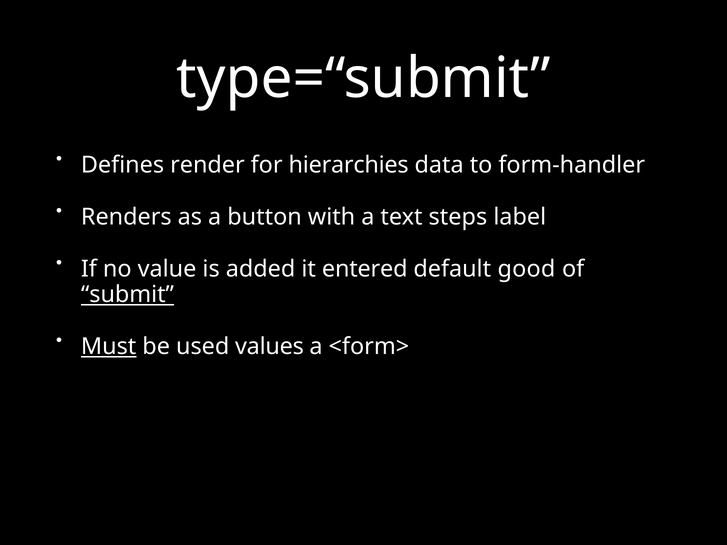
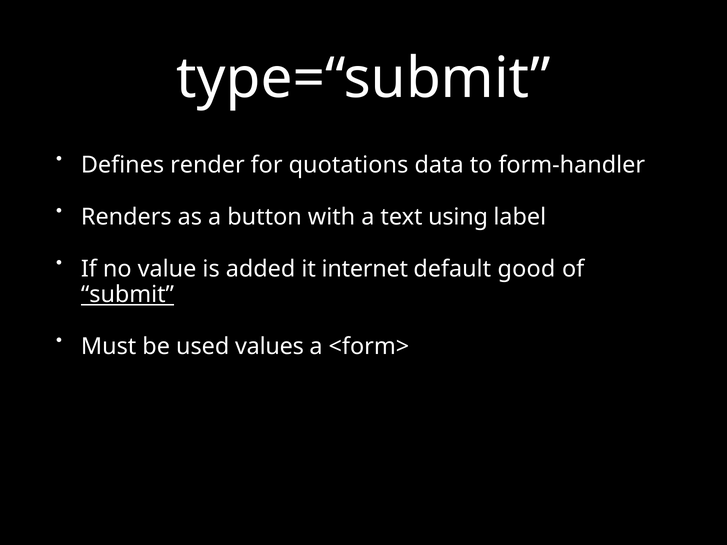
hierarchies: hierarchies -> quotations (348, 165)
steps: steps -> using (458, 217)
entered: entered -> internet (365, 269)
Must underline: present -> none (109, 347)
